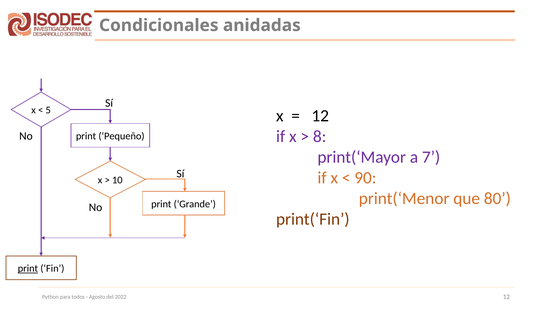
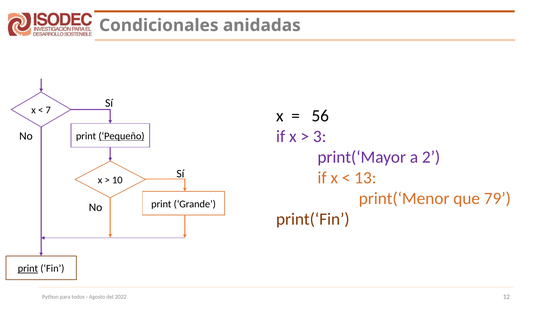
5: 5 -> 7 (48, 110)
12: 12 -> 56 (320, 116)
8: 8 -> 3 (320, 137)
Pequeño underline: none -> present (121, 136)
7: 7 -> 2 (431, 157)
90: 90 -> 13 (365, 178)
80: 80 -> 79 (497, 199)
